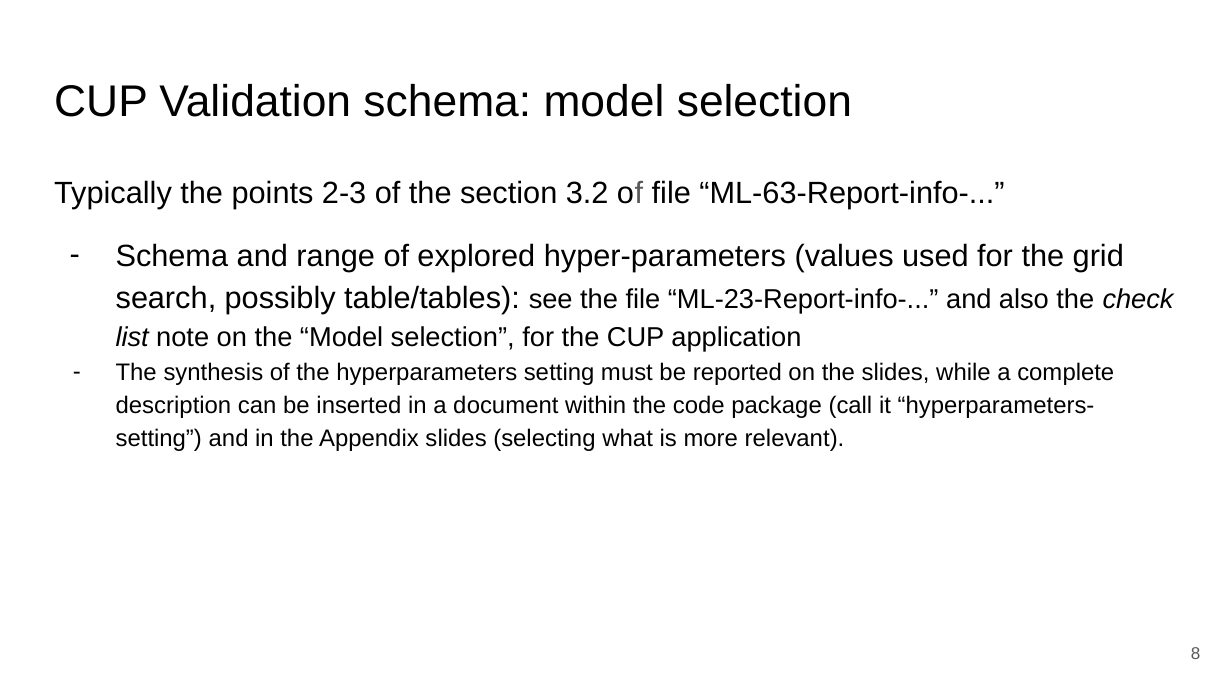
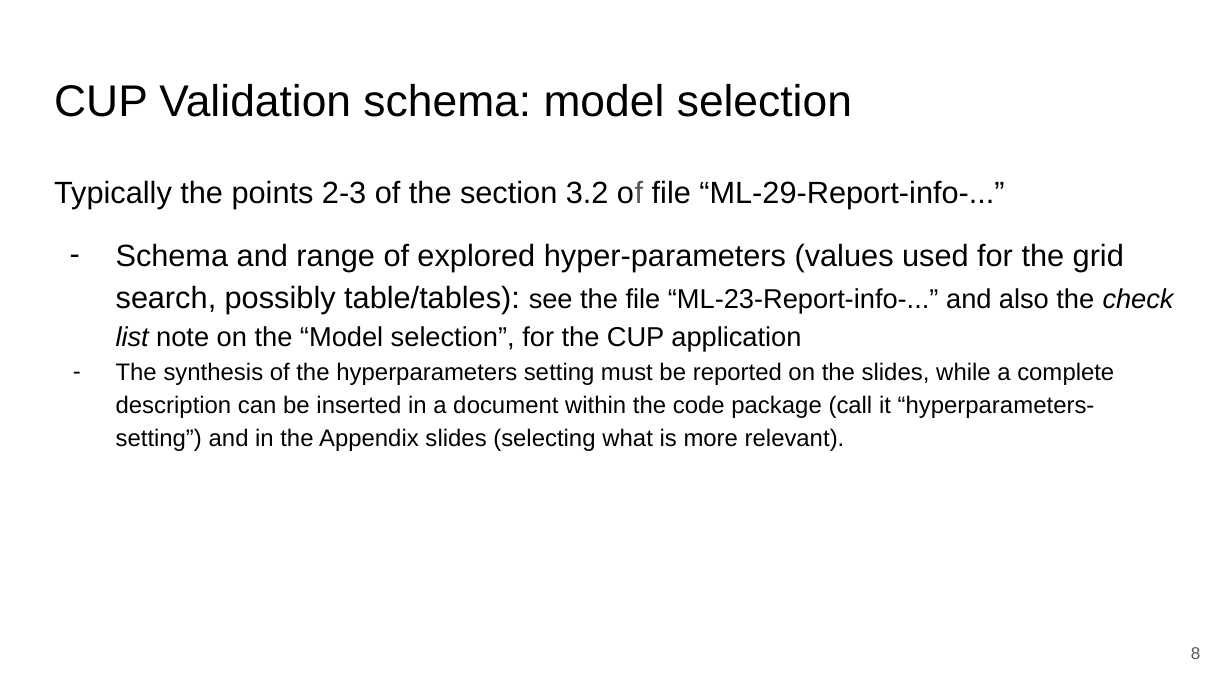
ML-63-Report-info-: ML-63-Report-info- -> ML-29-Report-info- (852, 193)
